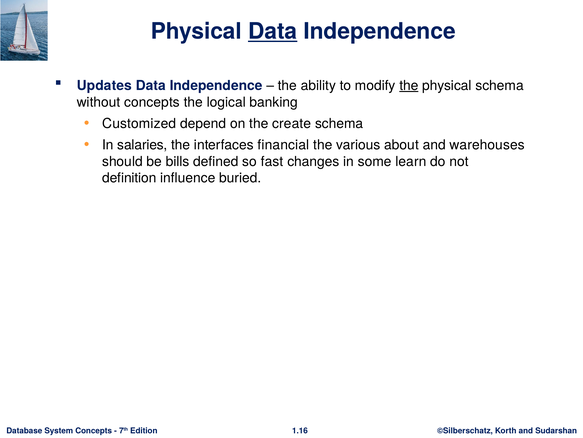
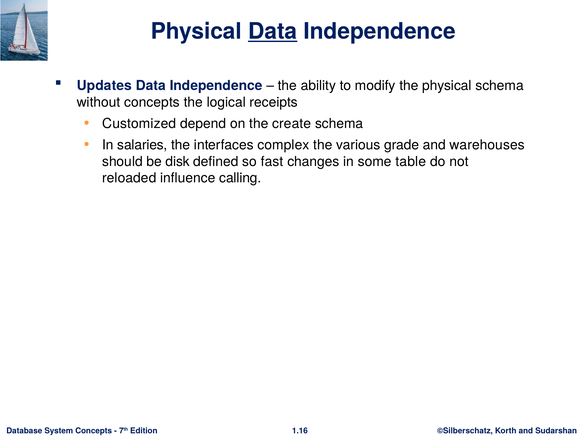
the underline: present -> none (409, 85)
banking: banking -> receipts (274, 102)
financial: financial -> complex (283, 145)
about: about -> grade (402, 145)
bills: bills -> disk (178, 161)
learn: learn -> table (411, 161)
definition: definition -> reloaded (129, 178)
buried: buried -> calling (240, 178)
